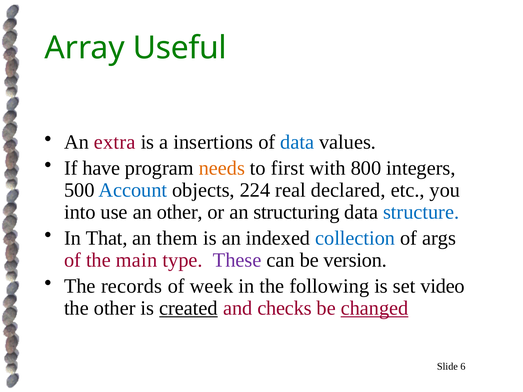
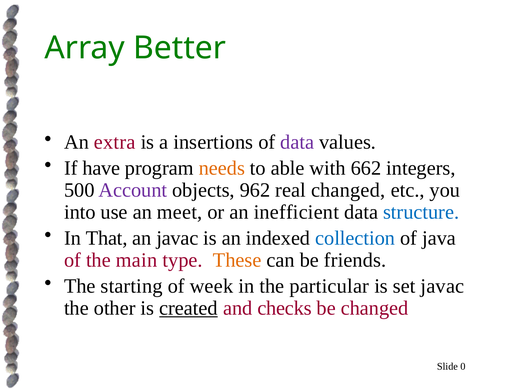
Useful: Useful -> Better (180, 48)
data colour: blue -> purple (297, 142)
first: first -> able (288, 168)
800: 800 -> 662 (366, 168)
Account colour: blue -> purple (133, 190)
224: 224 -> 962 (255, 190)
real declared: declared -> changed (348, 190)
an other: other -> meet (180, 212)
structuring: structuring -> inefficient (296, 212)
an them: them -> javac (177, 238)
args: args -> java (439, 238)
These colour: purple -> orange (237, 260)
version: version -> friends (355, 260)
records: records -> starting (132, 286)
following: following -> particular (329, 286)
set video: video -> javac (442, 286)
changed underline: present -> none (375, 308)
6: 6 -> 0 (463, 367)
